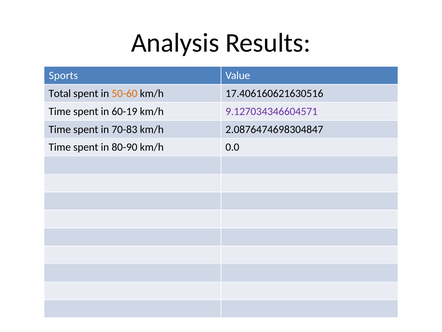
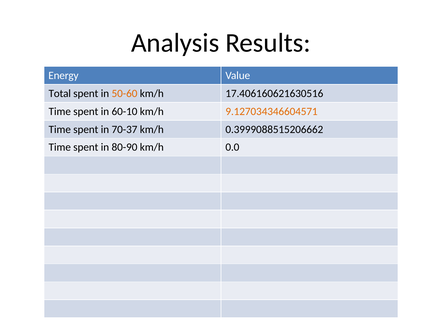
Sports: Sports -> Energy (63, 75)
60-19: 60-19 -> 60-10 (125, 111)
9.127034346604571 colour: purple -> orange (272, 111)
70-83: 70-83 -> 70-37 (125, 129)
2.0876474698304847: 2.0876474698304847 -> 0.3999088515206662 (274, 129)
